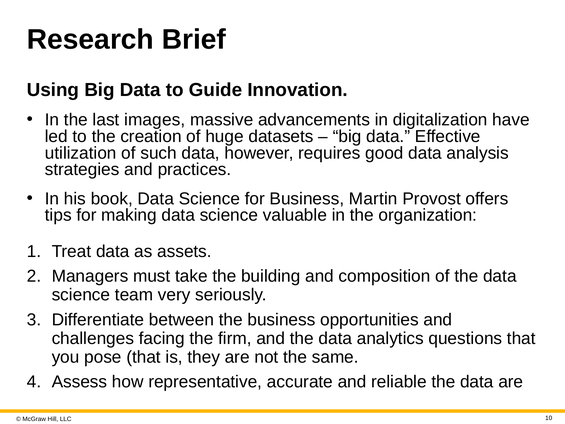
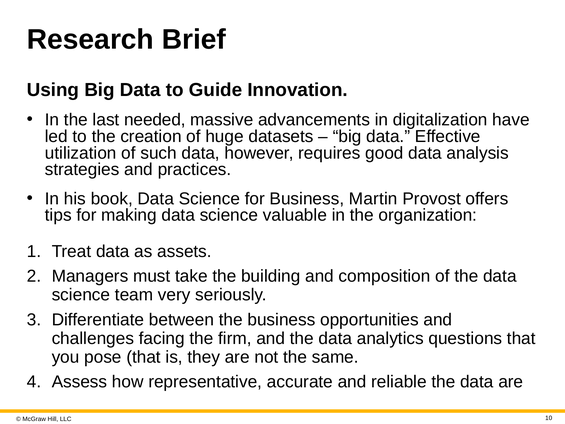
images: images -> needed (155, 120)
